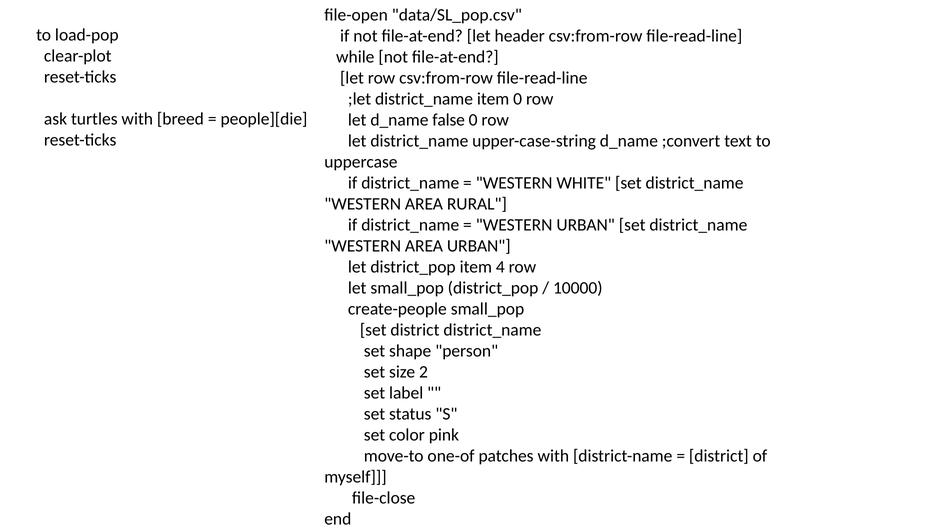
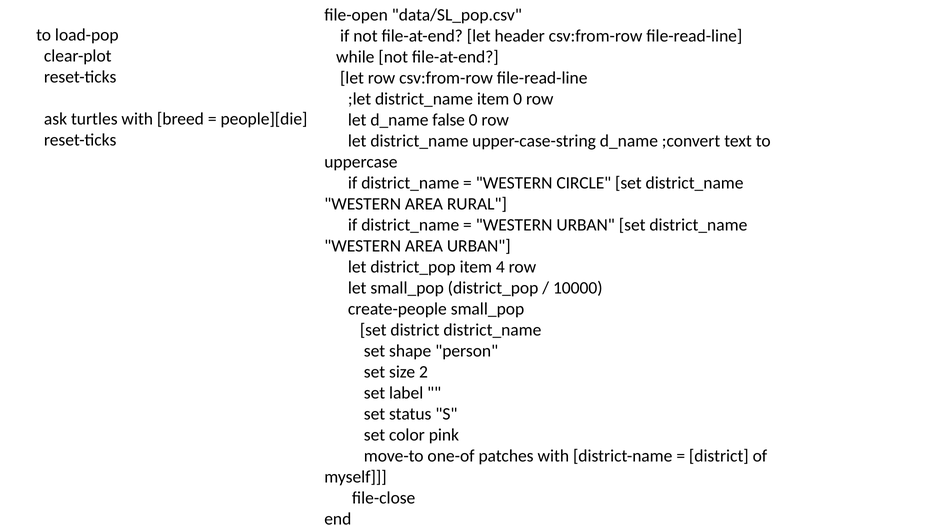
WHITE: WHITE -> CIRCLE (584, 183)
